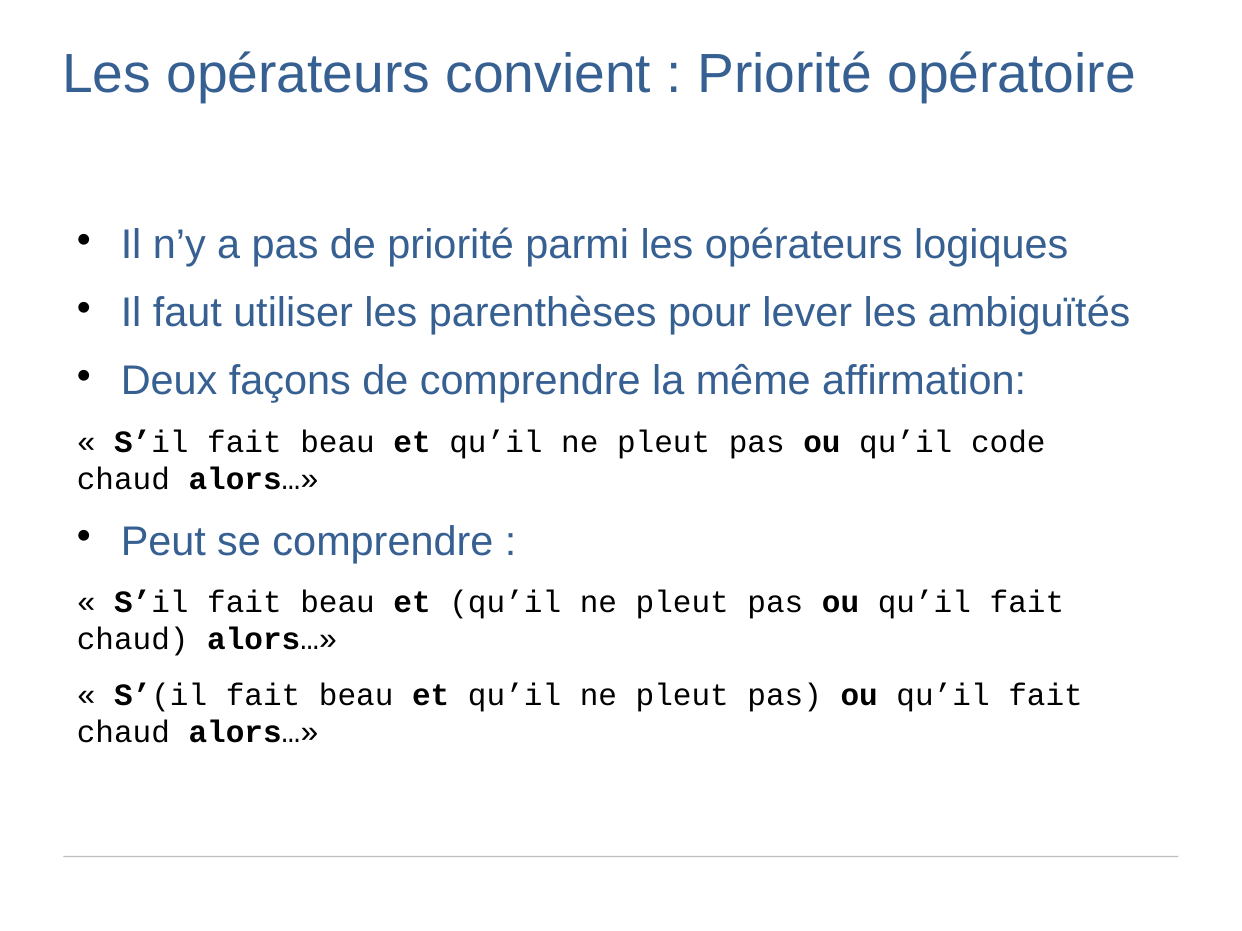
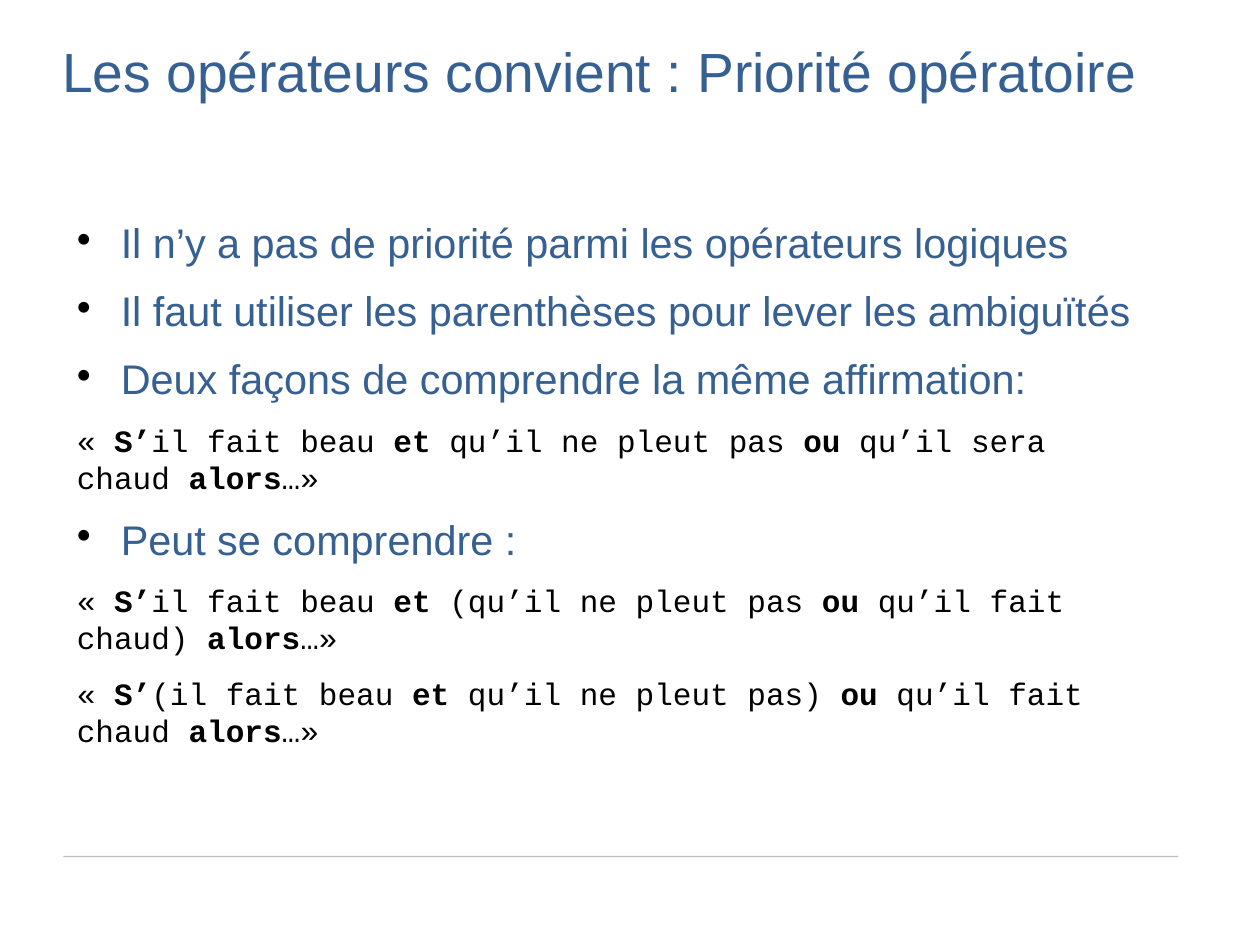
code: code -> sera (1008, 442)
